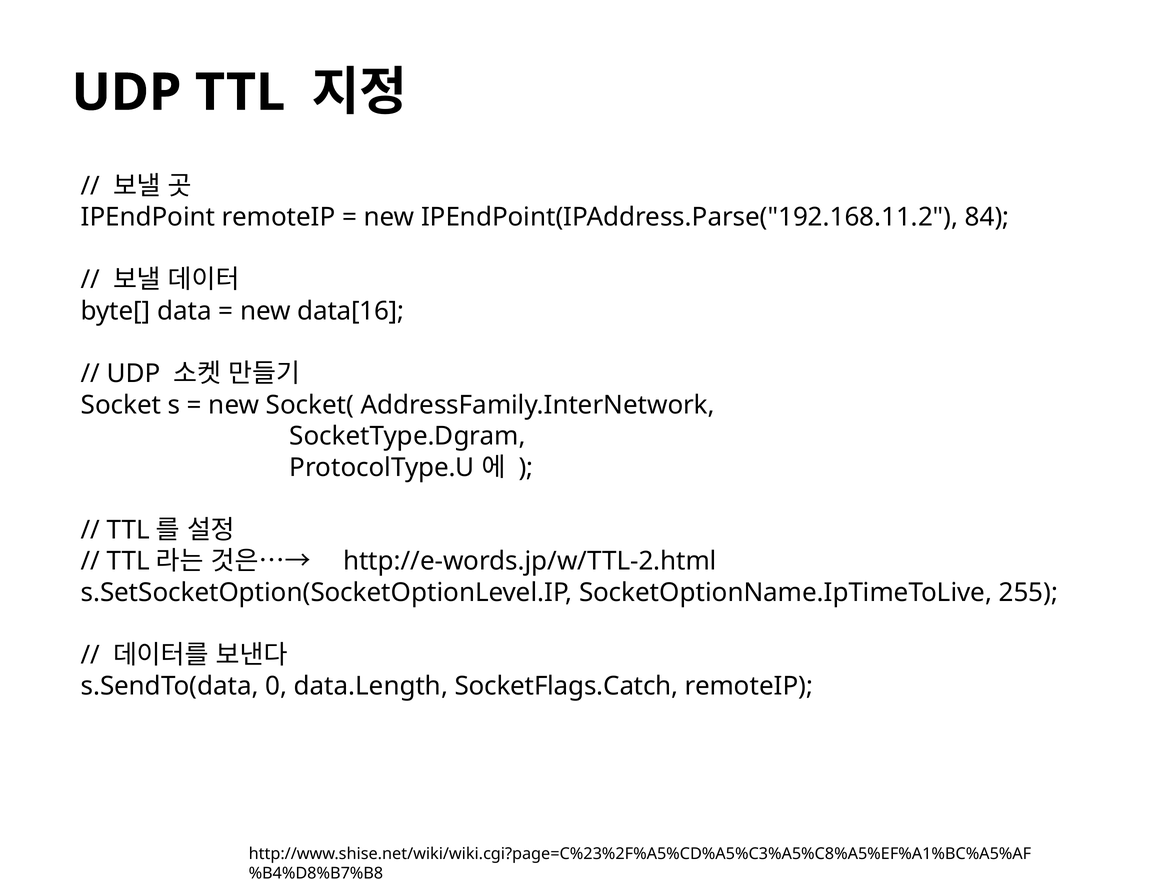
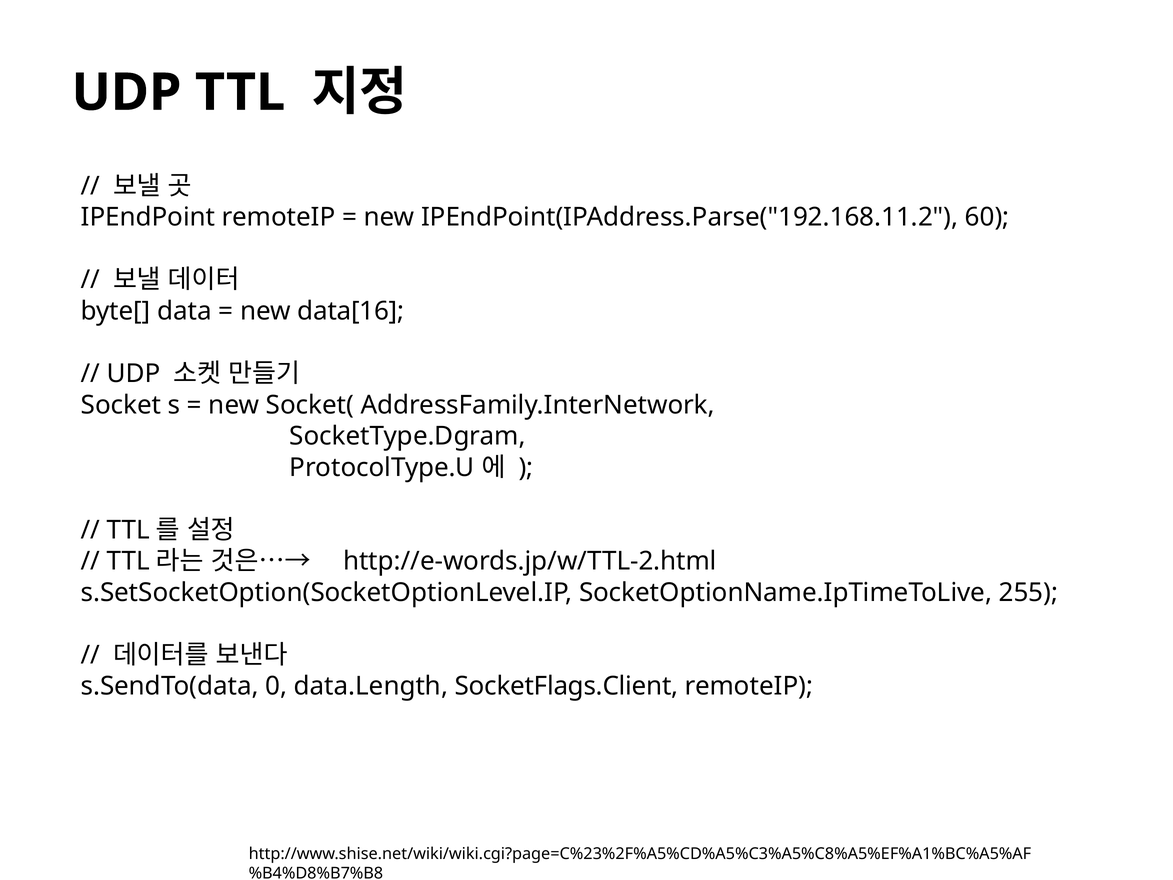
84: 84 -> 60 (987, 217)
SocketFlags.Catch: SocketFlags.Catch -> SocketFlags.Client (567, 686)
